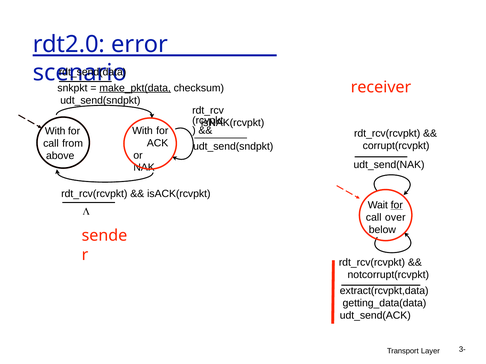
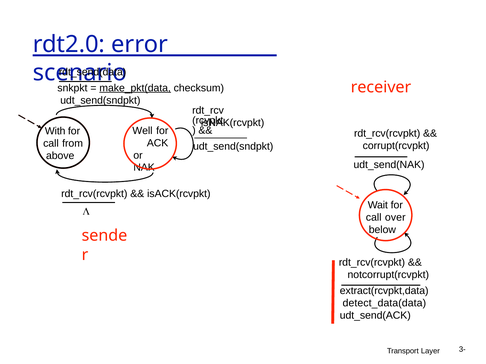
With: With -> Well (142, 131)
for underline: present -> none (397, 205)
getting_data(data: getting_data(data -> detect_data(data (384, 304)
